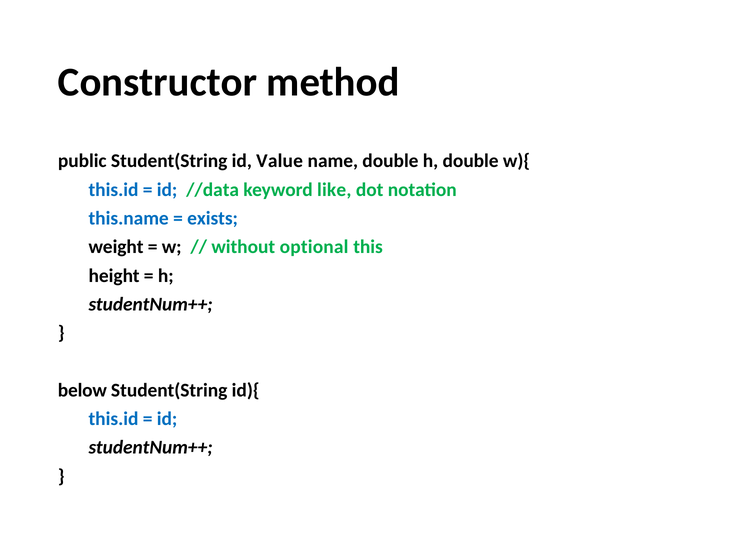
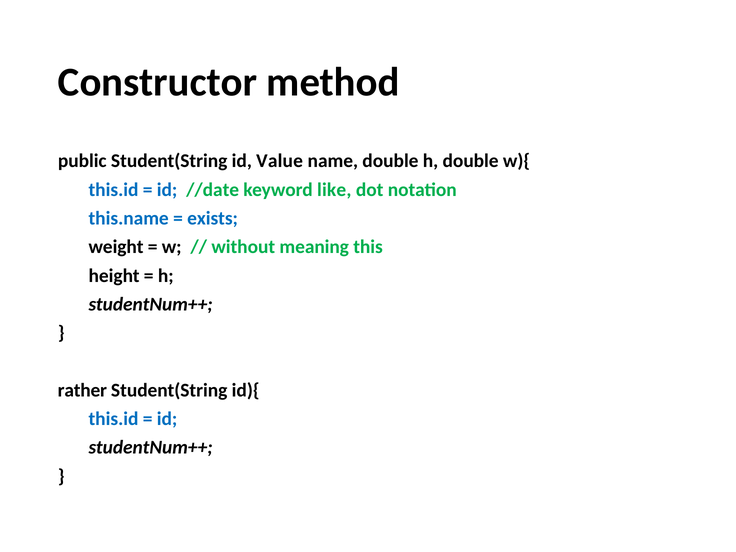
//data: //data -> //date (213, 190)
optional: optional -> meaning (314, 247)
below: below -> rather (82, 390)
